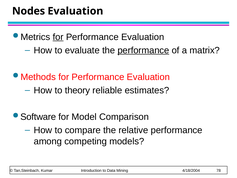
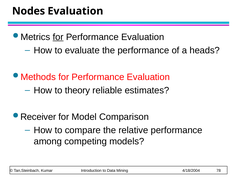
performance underline: present -> none (143, 50)
matrix: matrix -> heads (205, 50)
Software: Software -> Receiver (38, 117)
